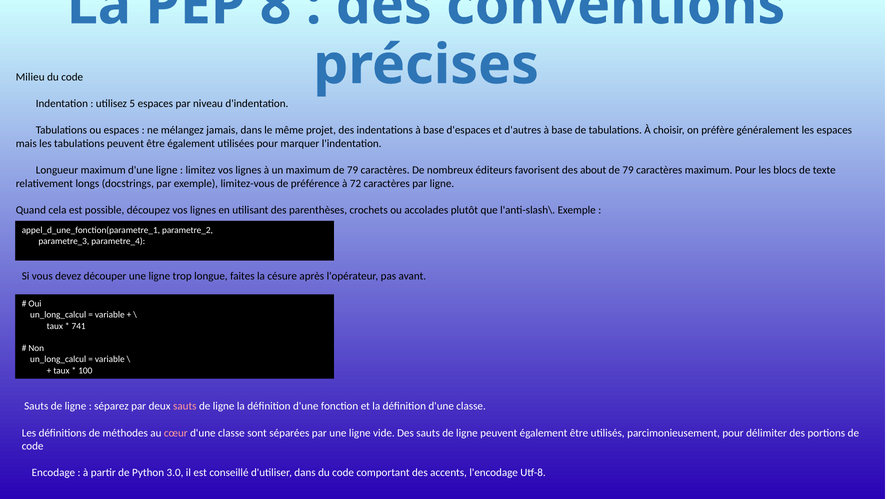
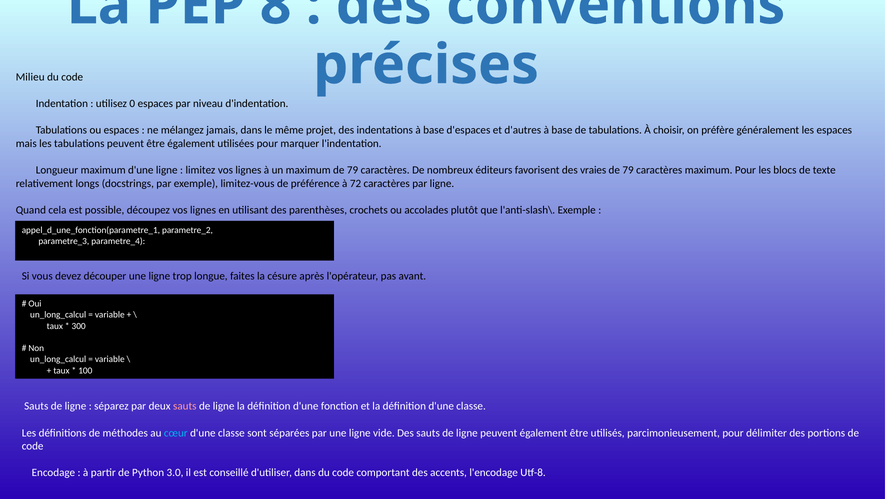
5: 5 -> 0 (132, 104)
about: about -> vraies (593, 170)
741: 741 -> 300 (79, 326)
cœur colour: pink -> light blue (176, 433)
